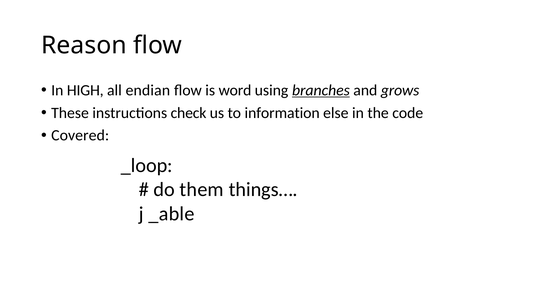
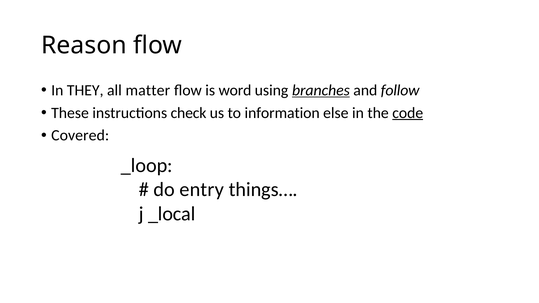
HIGH: HIGH -> THEY (85, 90)
endian: endian -> matter (148, 90)
grows: grows -> follow (400, 90)
code underline: none -> present (408, 113)
them: them -> entry (202, 190)
_able: _able -> _local (172, 214)
